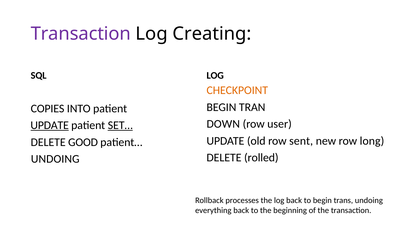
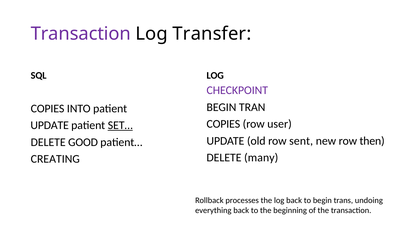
Creating: Creating -> Transfer (212, 34)
CHECKPOINT colour: orange -> purple (237, 90)
DOWN: DOWN -> COPIES (223, 124)
UPDATE underline: present -> none (50, 126)
long: long -> then (372, 141)
rolled: rolled -> many (261, 158)
UNDOING: UNDOING -> CREATING (55, 159)
